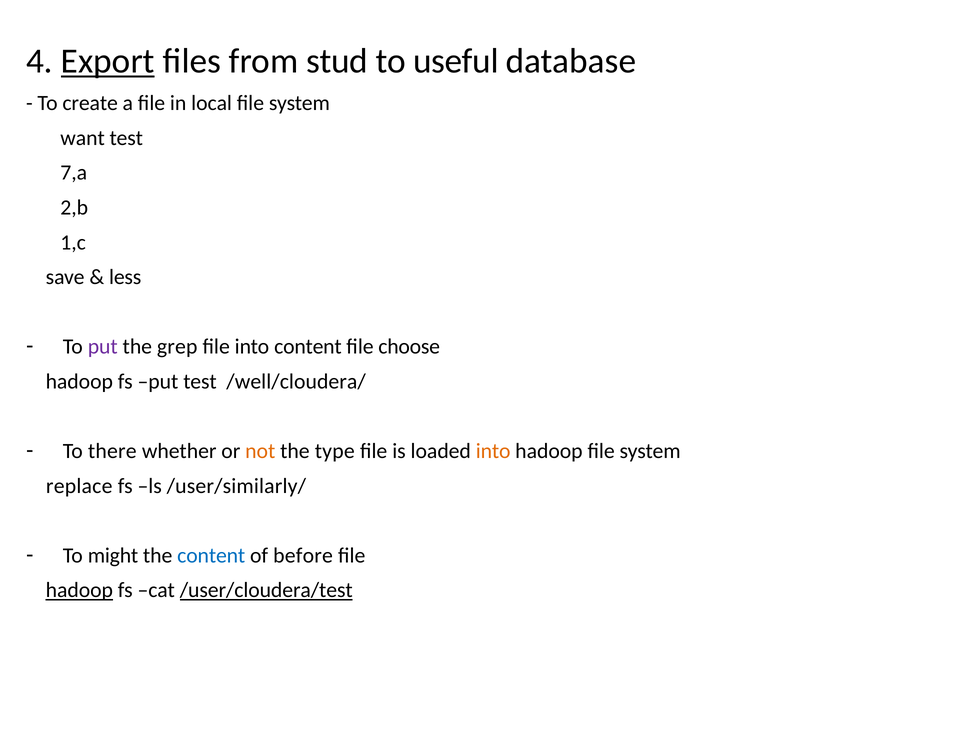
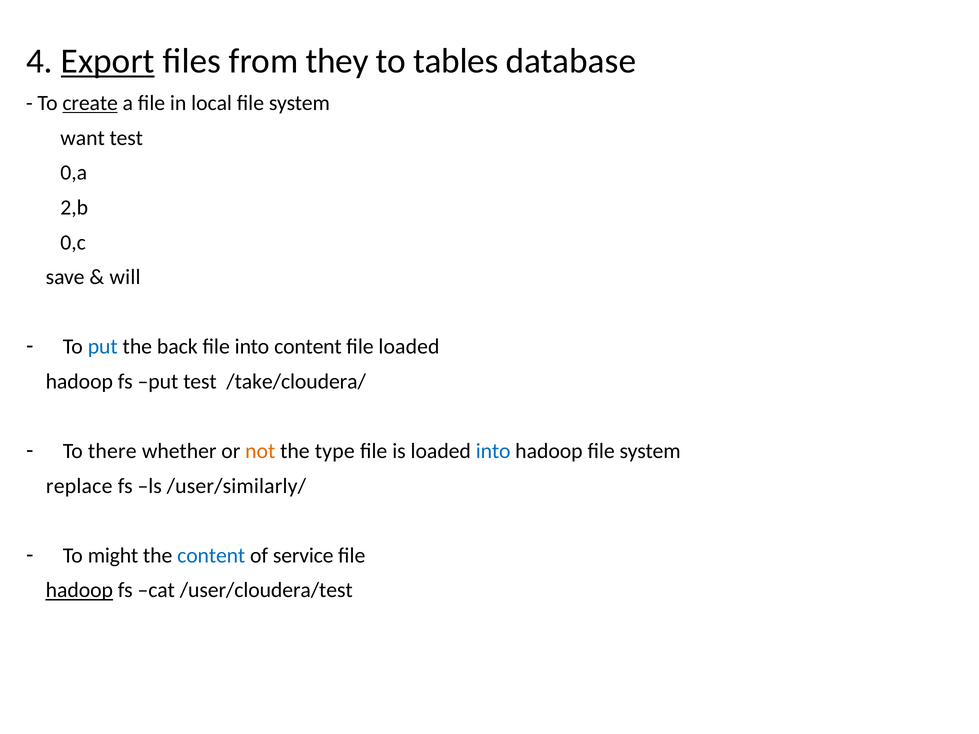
stud: stud -> they (337, 61)
useful: useful -> tables (456, 61)
create underline: none -> present (90, 103)
7,a: 7,a -> 0,a (74, 173)
1,c: 1,c -> 0,c (73, 242)
less: less -> will (125, 277)
put colour: purple -> blue (103, 347)
grep: grep -> back (177, 347)
file choose: choose -> loaded (409, 347)
/well/cloudera/: /well/cloudera/ -> /take/cloudera/ (296, 382)
into colour: orange -> blue (493, 451)
before: before -> service (303, 556)
/user/cloudera/test underline: present -> none (266, 590)
